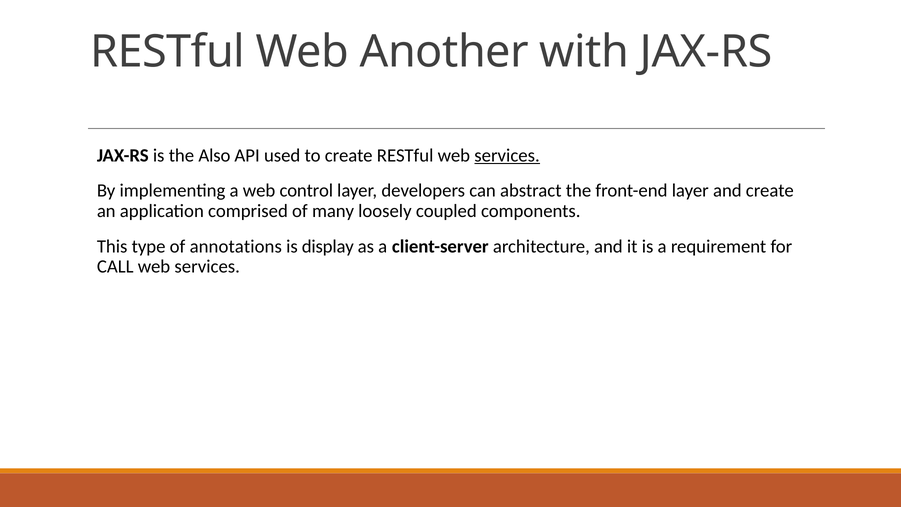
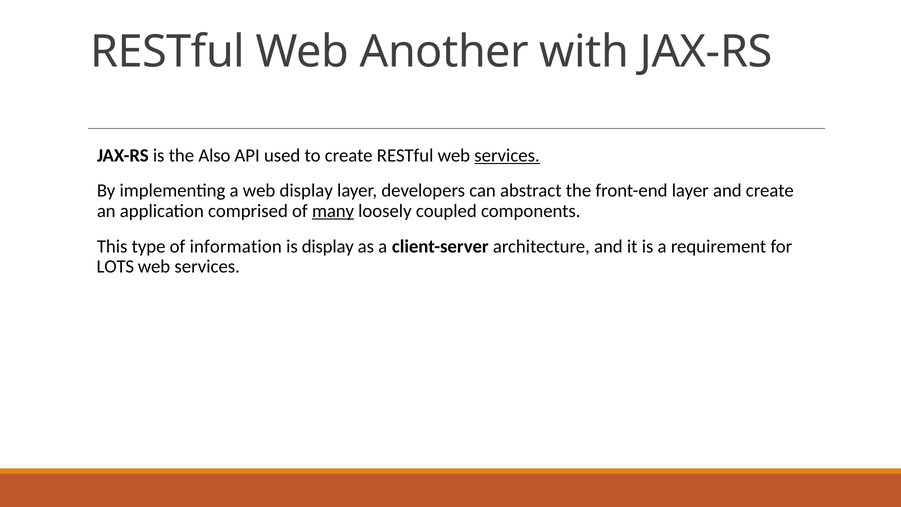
web control: control -> display (306, 191)
many underline: none -> present (333, 211)
annotations: annotations -> information (236, 246)
CALL: CALL -> LOTS (115, 267)
